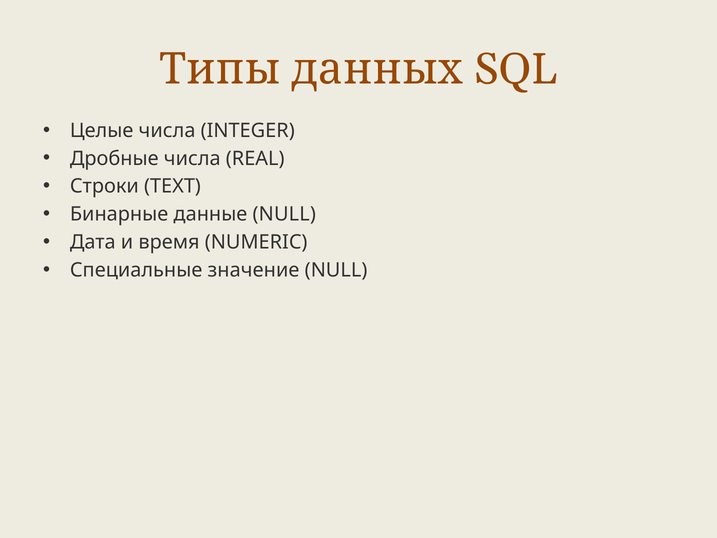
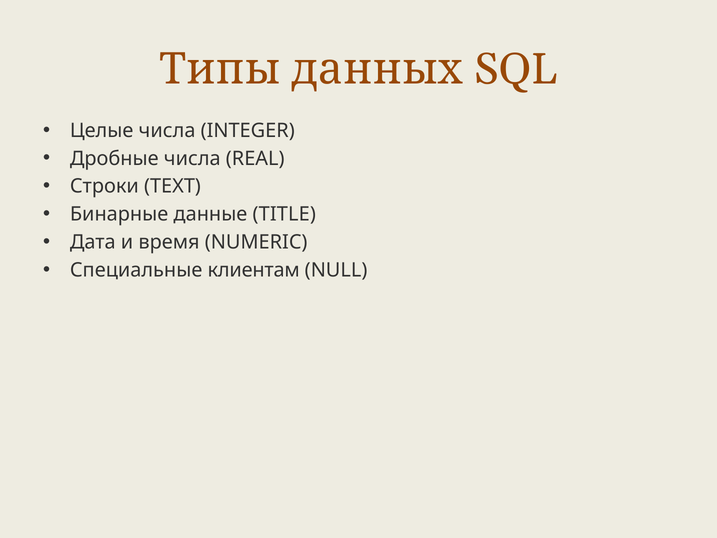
данные NULL: NULL -> TITLE (284, 214)
значение: значение -> клиентам (254, 270)
